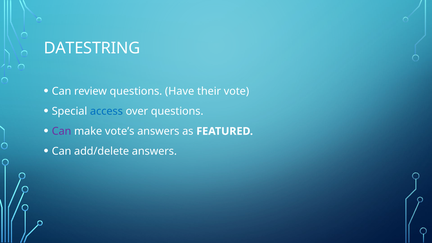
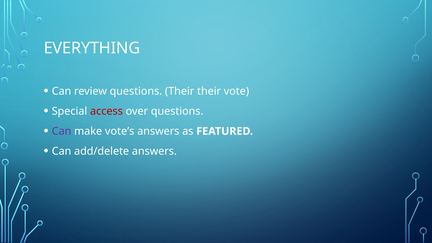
DATESTRING: DATESTRING -> EVERYTHING (92, 48)
questions Have: Have -> Their (180, 91)
access colour: blue -> red (106, 111)
